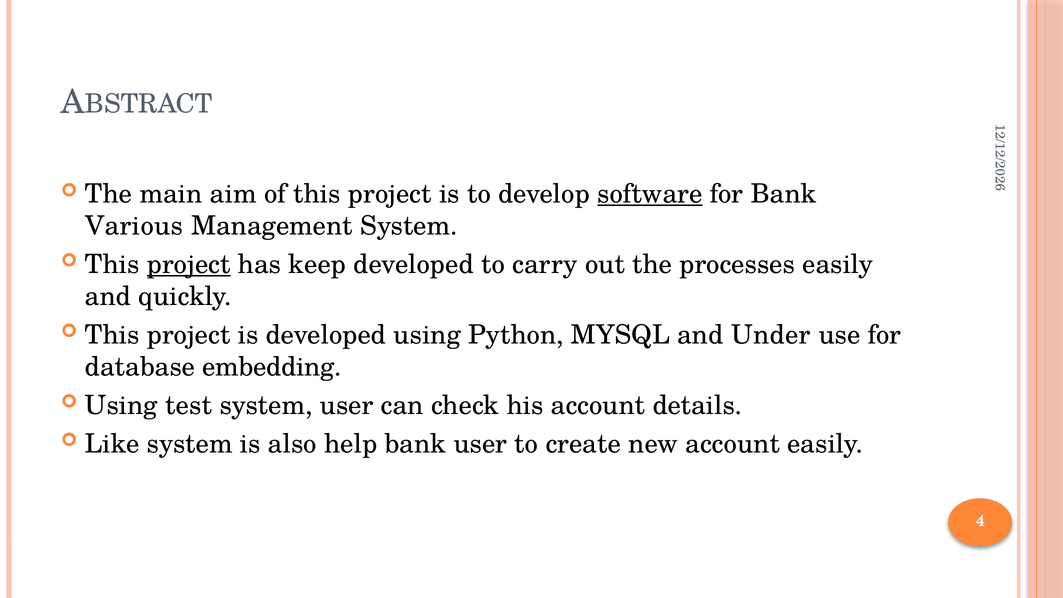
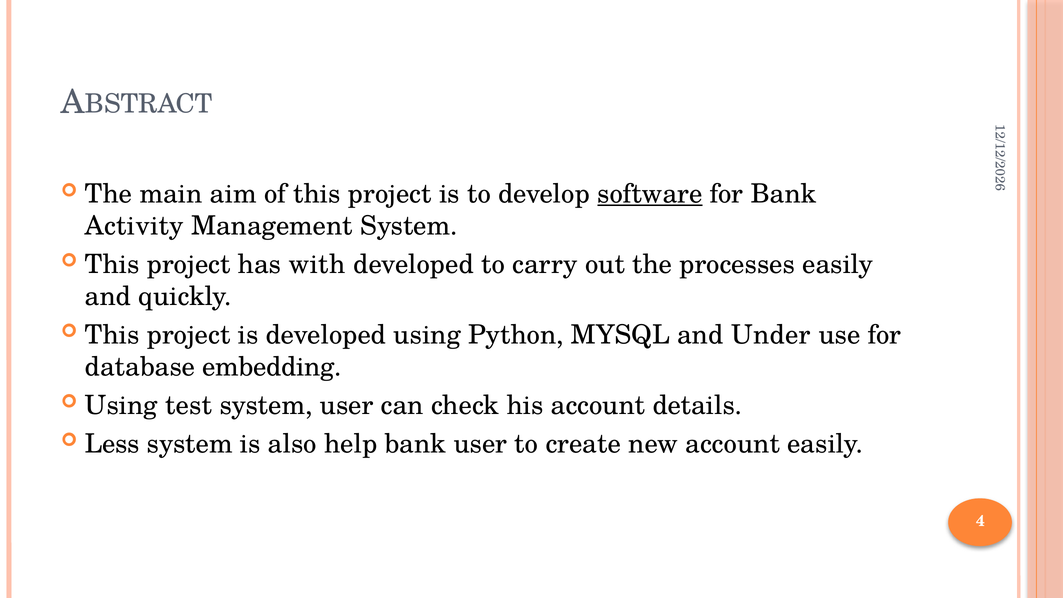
Various: Various -> Activity (134, 226)
project underline: present -> none (189, 264)
keep: keep -> with (317, 264)
Like: Like -> Less (112, 444)
